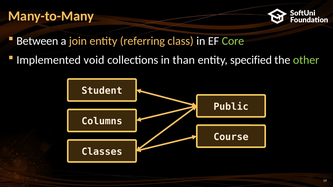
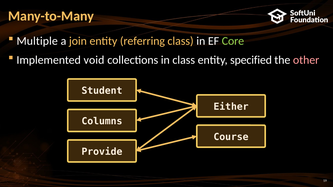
Between: Between -> Multiple (37, 41)
in than: than -> class (184, 60)
other colour: light green -> pink (306, 60)
Public: Public -> Either (231, 107)
Classes: Classes -> Provide (102, 152)
